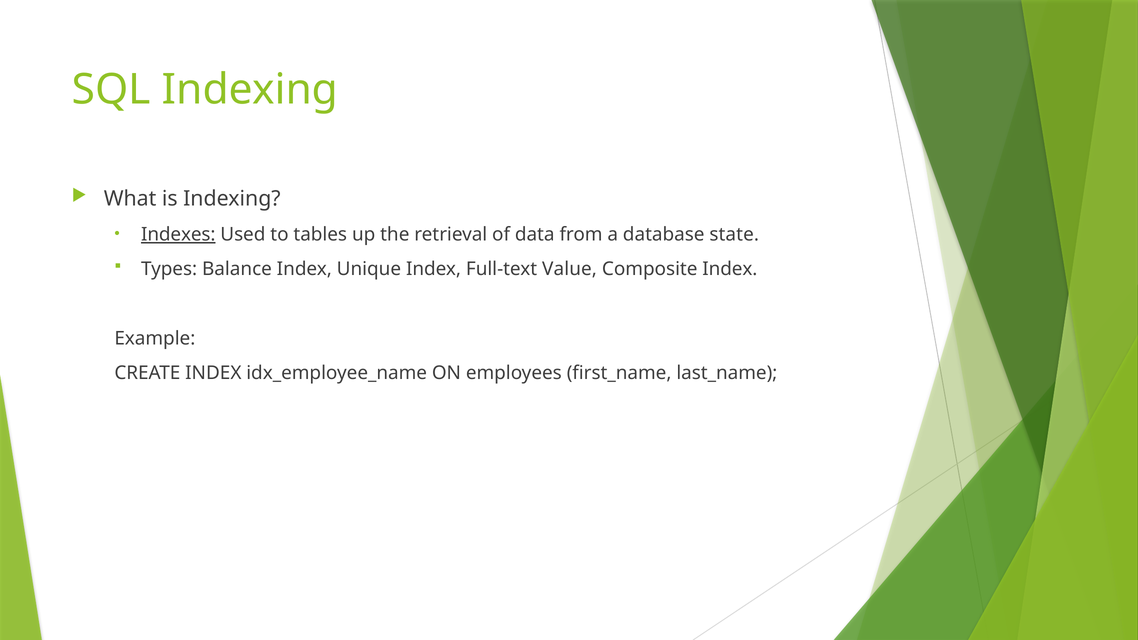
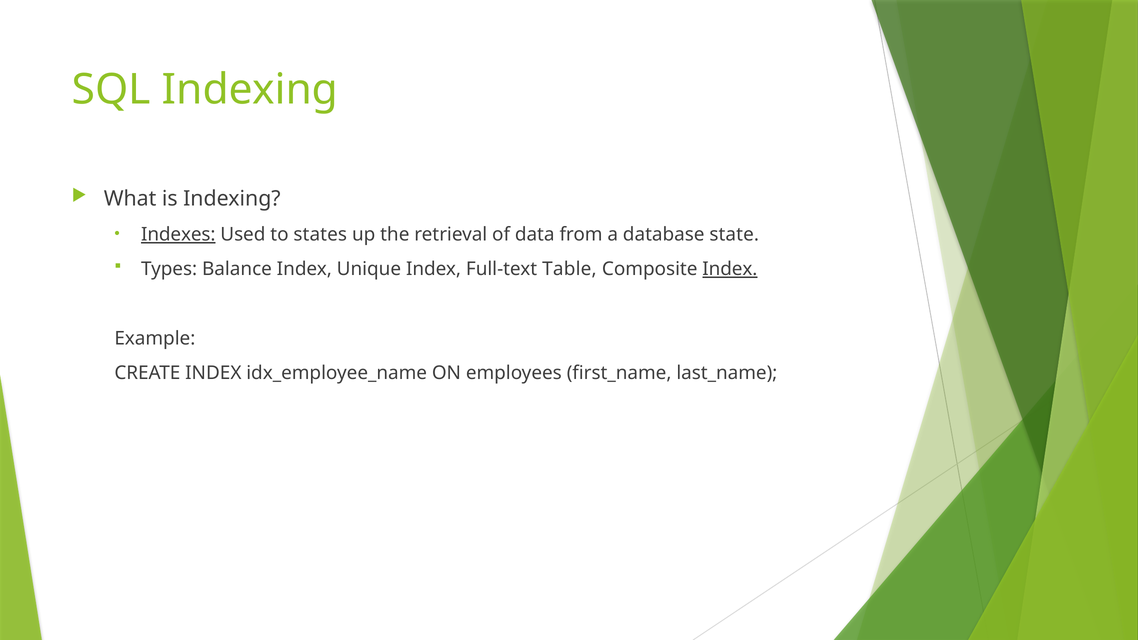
tables: tables -> states (320, 235)
Value: Value -> Table (569, 269)
Index underline: none -> present (730, 269)
